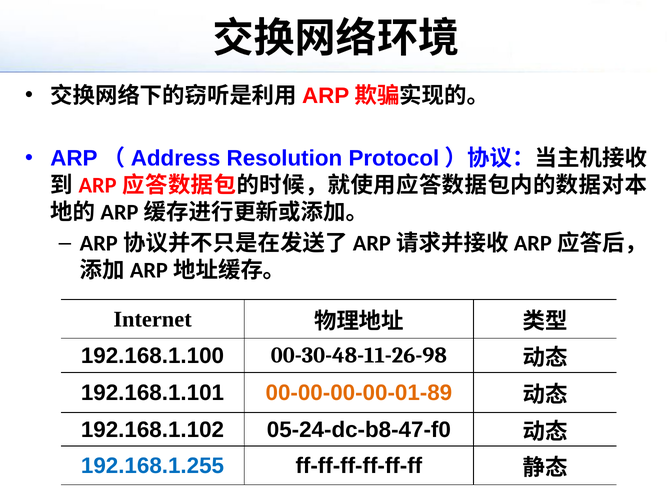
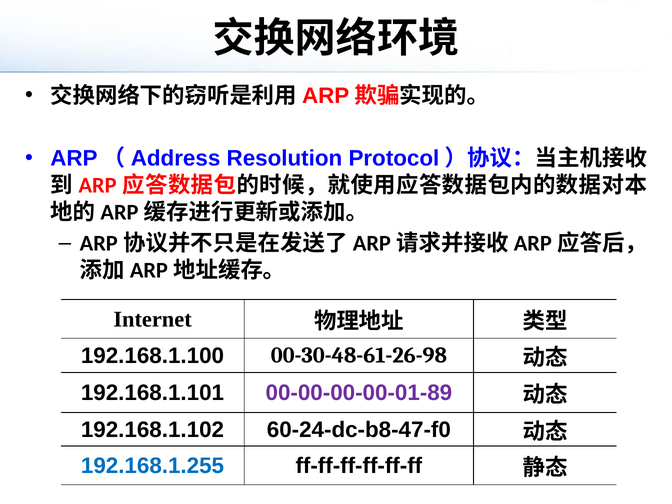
00-30-48-11-26-98: 00-30-48-11-26-98 -> 00-30-48-61-26-98 (359, 355)
00-00-00-00-01-89 colour: orange -> purple (359, 393)
05-24-dc-b8-47-f0: 05-24-dc-b8-47-f0 -> 60-24-dc-b8-47-f0 (359, 430)
